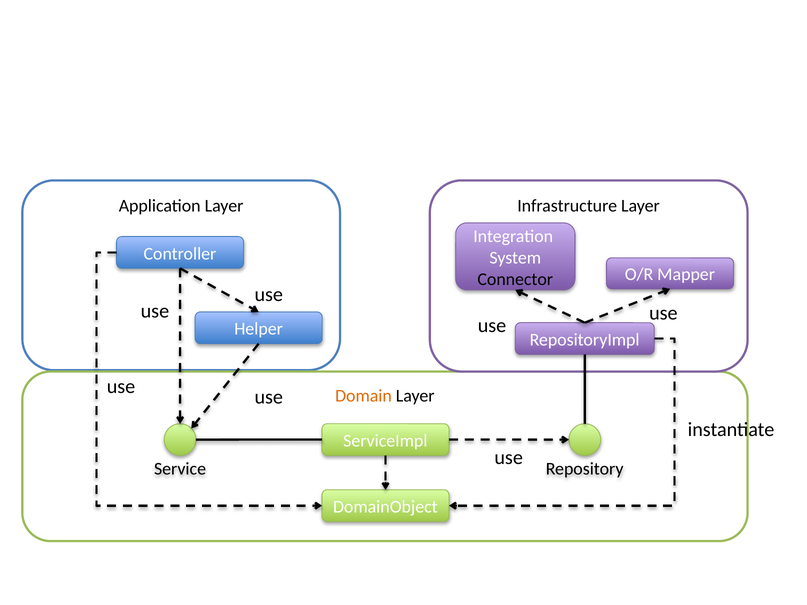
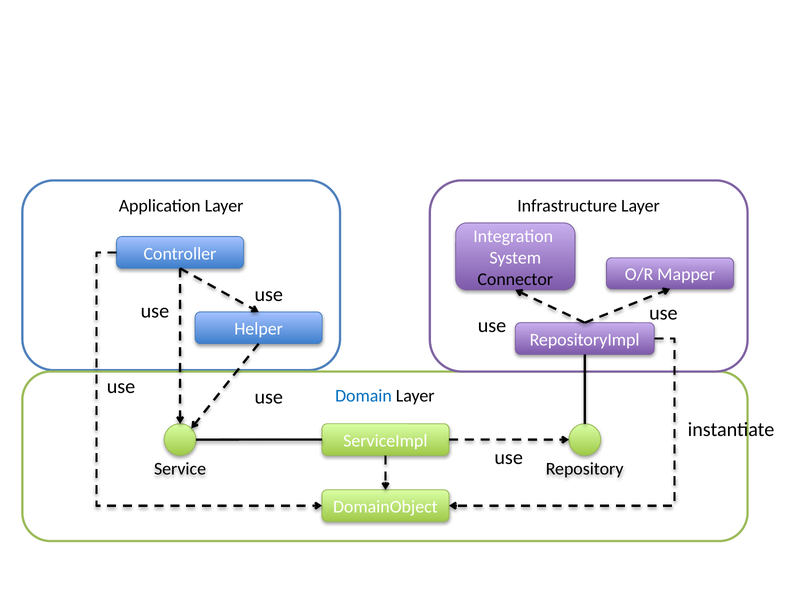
Domain colour: orange -> blue (363, 396)
